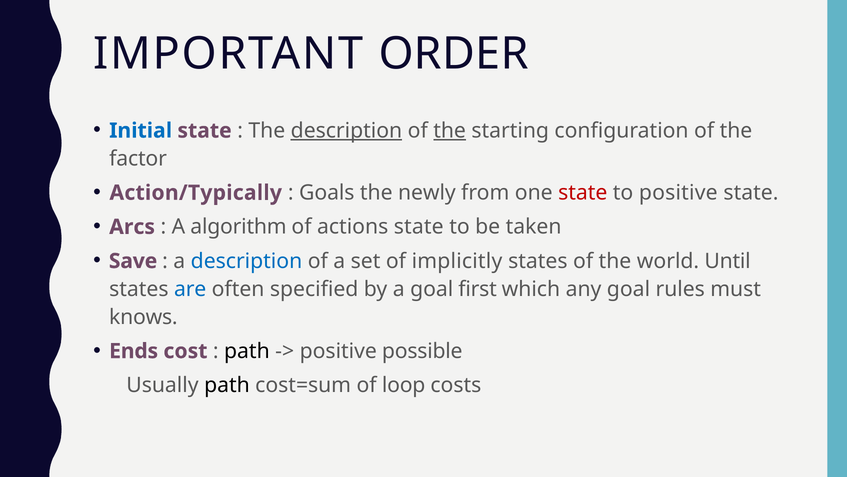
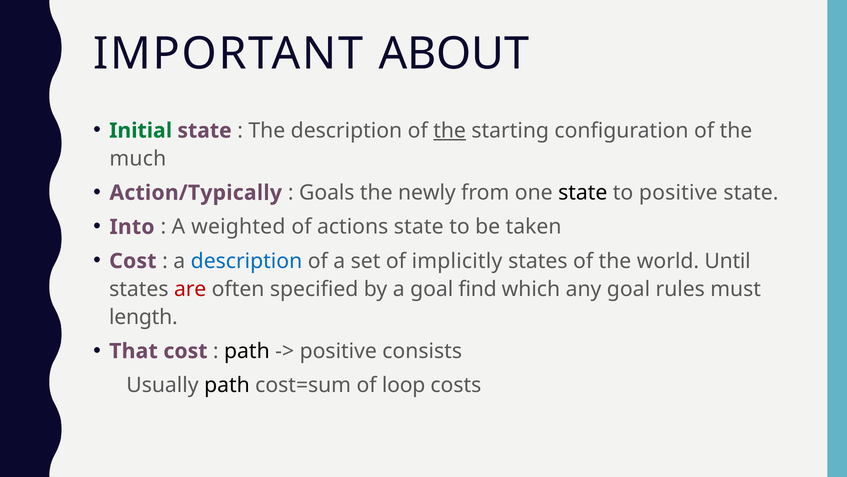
ORDER: ORDER -> ABOUT (454, 54)
Initial colour: blue -> green (141, 131)
description underline: present -> none (346, 131)
factor: factor -> much (138, 158)
state colour: red -> black (583, 193)
Arcs: Arcs -> Into (132, 227)
algorithm: algorithm -> weighted (238, 227)
Save: Save -> Cost (133, 261)
are colour: blue -> red (190, 289)
first: first -> find (478, 289)
knows: knows -> length (143, 317)
Ends: Ends -> That (133, 351)
possible: possible -> consists (422, 351)
